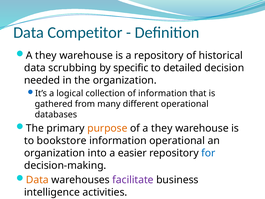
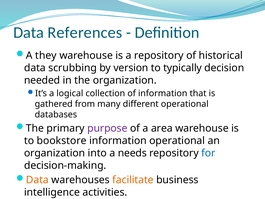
Competitor: Competitor -> References (85, 33)
specific: specific -> version (131, 68)
detailed: detailed -> typically (183, 68)
purpose colour: orange -> purple (107, 128)
of a they: they -> area (162, 128)
easier: easier -> needs (132, 153)
facilitate colour: purple -> orange (133, 180)
